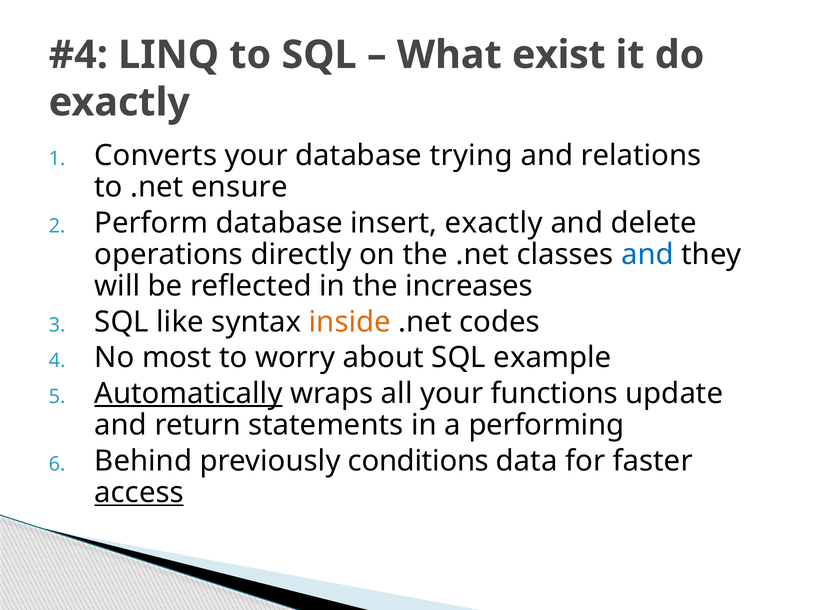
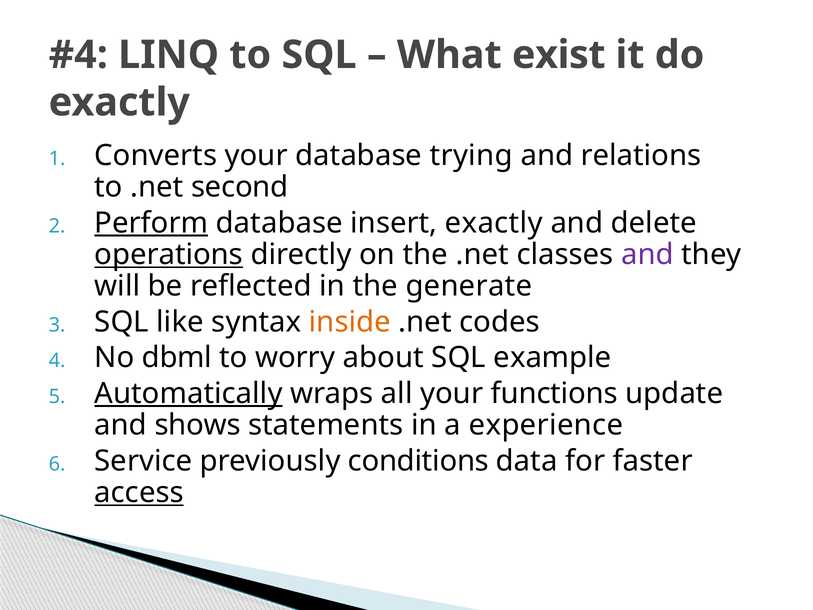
ensure: ensure -> second (240, 187)
Perform underline: none -> present (151, 223)
operations underline: none -> present (169, 254)
and colour: blue -> purple (647, 254)
increases: increases -> generate (469, 286)
most: most -> dbml (177, 358)
return: return -> shows (198, 425)
performing: performing -> experience (546, 425)
Behind: Behind -> Service (143, 461)
